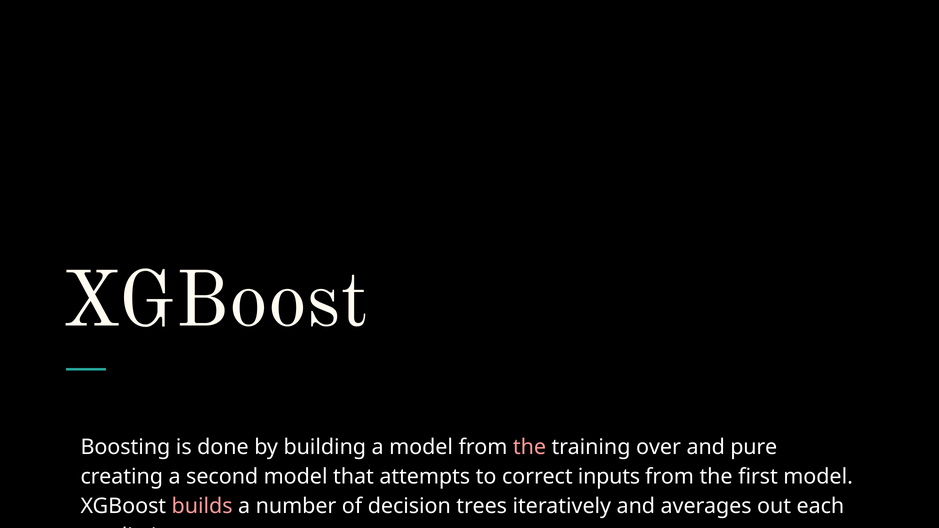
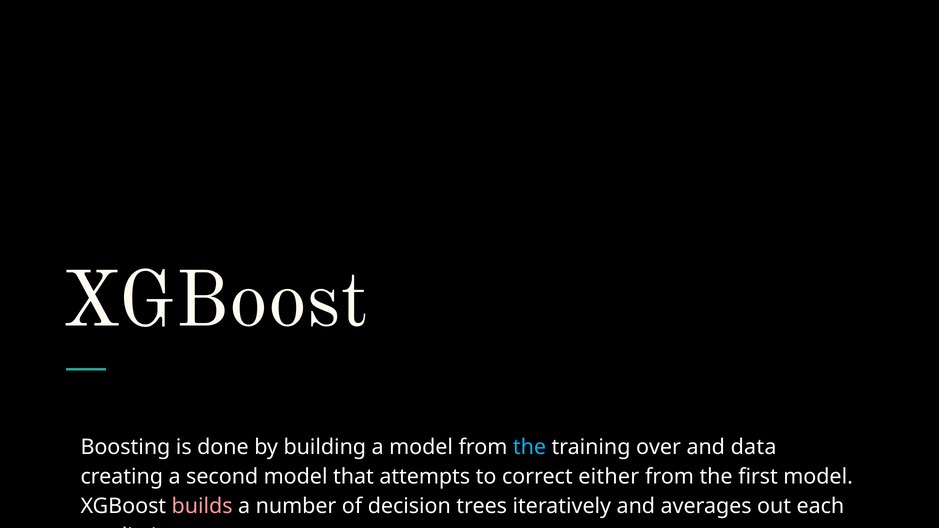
the colour: pink -> light blue (529, 447)
pure: pure -> data (754, 447)
inputs: inputs -> either (609, 477)
